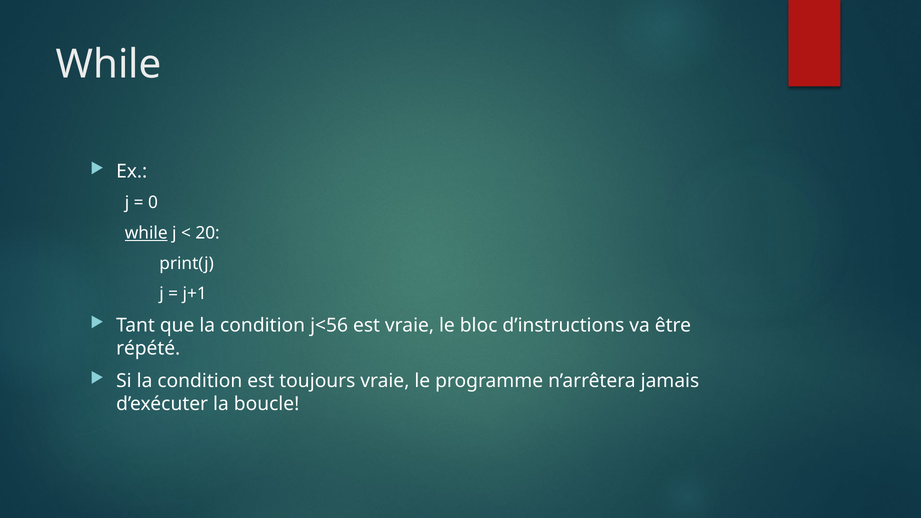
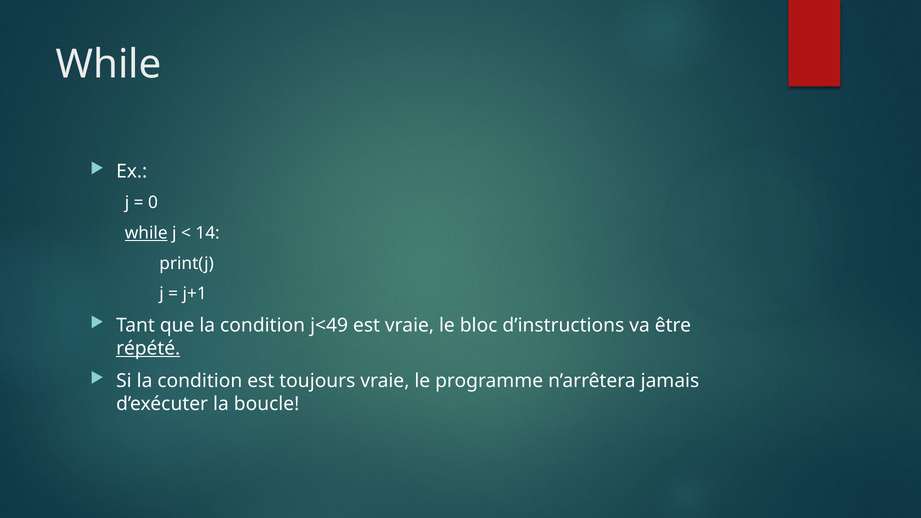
20: 20 -> 14 (208, 233)
j<56: j<56 -> j<49 (329, 325)
répété underline: none -> present (148, 348)
